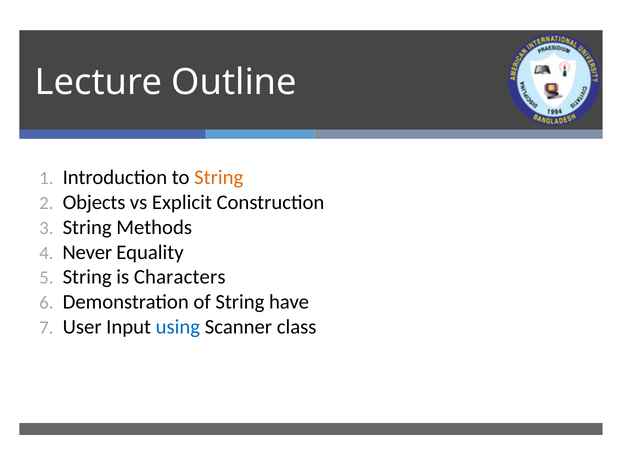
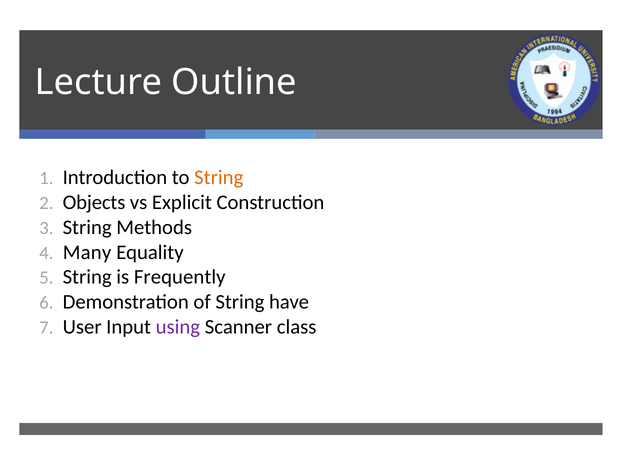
Never: Never -> Many (87, 252)
Characters: Characters -> Frequently (180, 277)
using colour: blue -> purple (178, 327)
